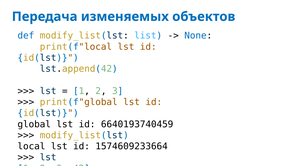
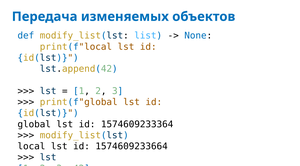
6640193740459: 6640193740459 -> 1574609233364 (137, 124)
